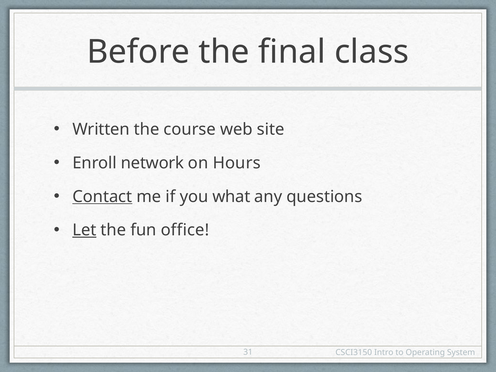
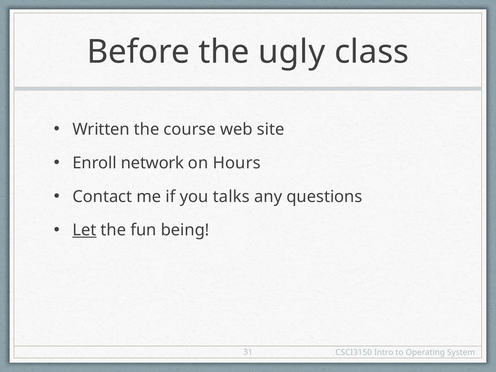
final: final -> ugly (292, 52)
Contact underline: present -> none (102, 197)
what: what -> talks (231, 197)
office: office -> being (185, 230)
